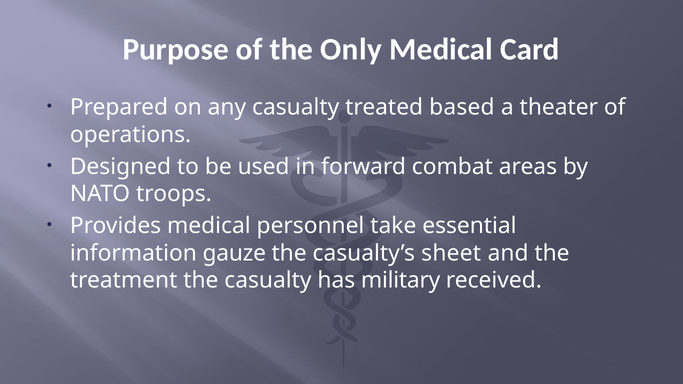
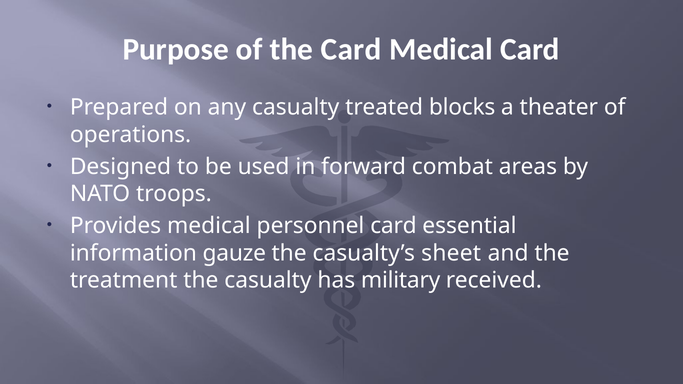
the Only: Only -> Card (351, 50)
based: based -> blocks (462, 107)
personnel take: take -> card (393, 226)
